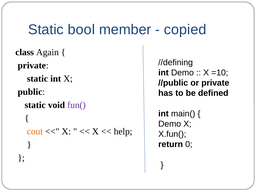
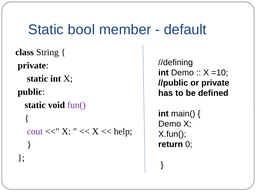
copied: copied -> default (185, 30)
Again: Again -> String (47, 52)
cout colour: orange -> purple (35, 131)
